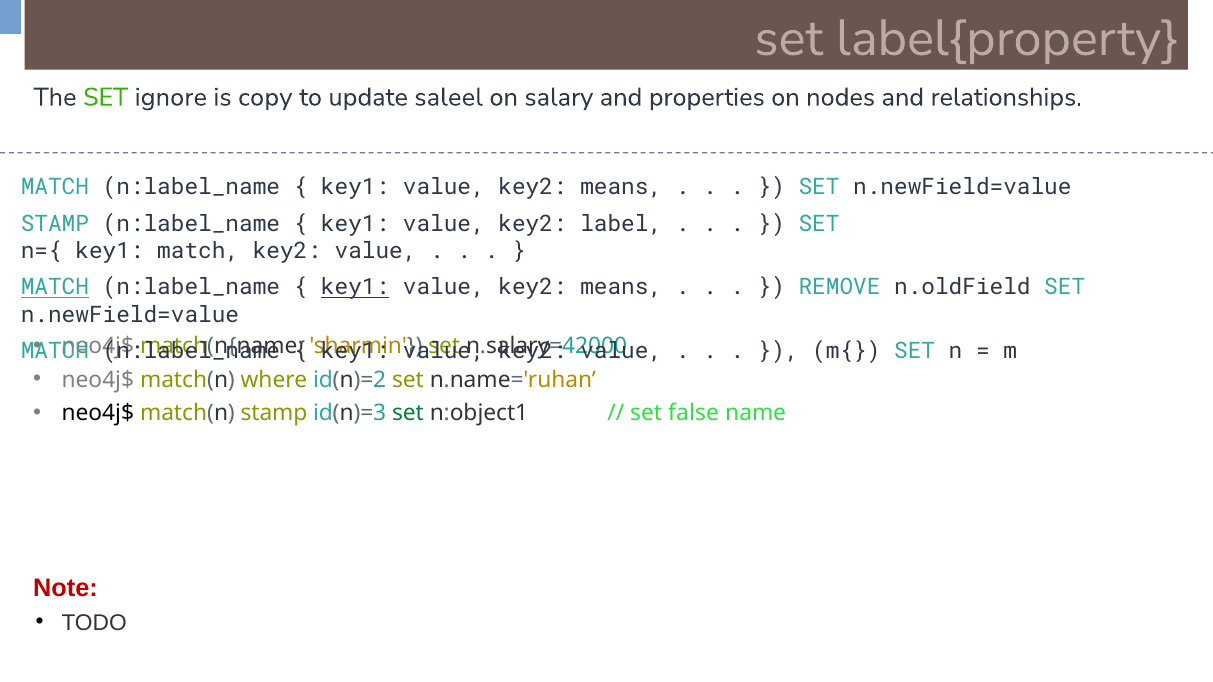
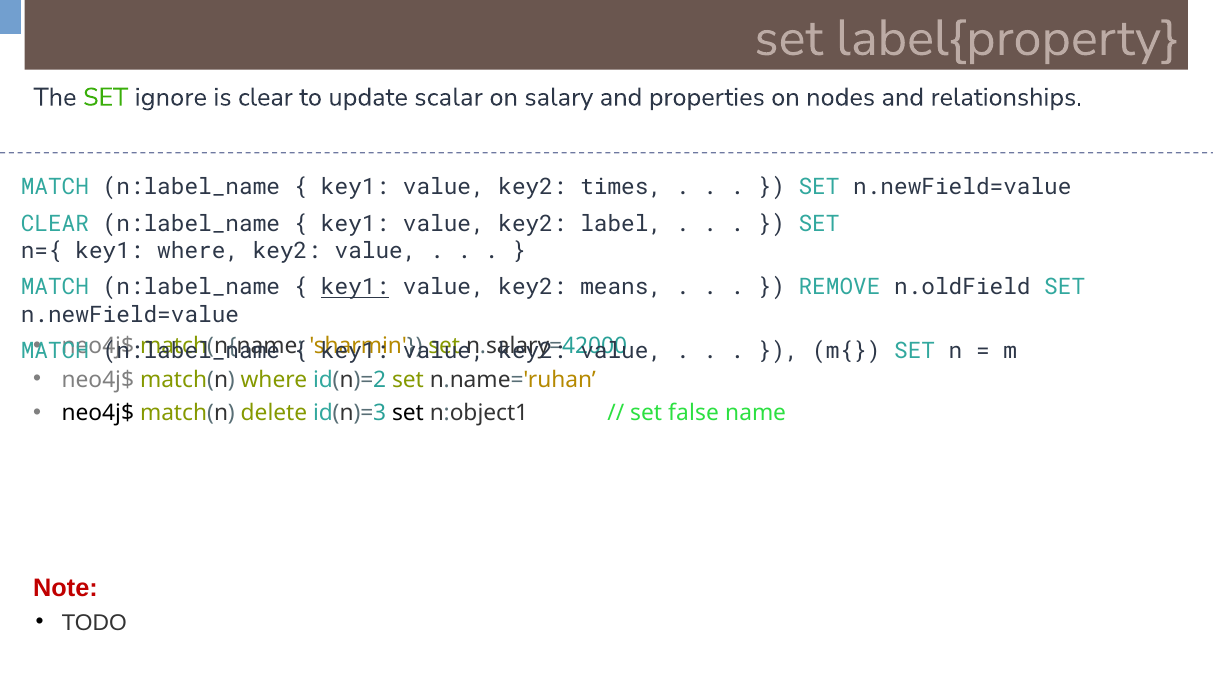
is copy: copy -> clear (265, 97)
saleel: saleel -> scalar (449, 97)
means: means -> times (621, 188)
STAMP: STAMP -> CLEAR (55, 224)
key1 match: match -> where (198, 251)
MATCH underline: present -> none (55, 288)
match(n stamp: stamp -> delete (274, 413)
set colour: green -> black (408, 413)
